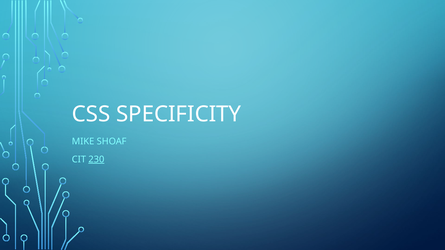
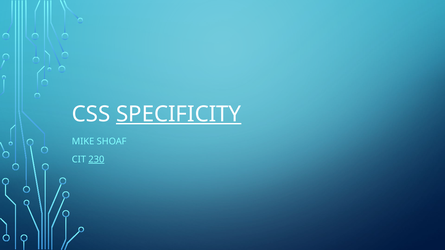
SPECIFICITY underline: none -> present (179, 114)
